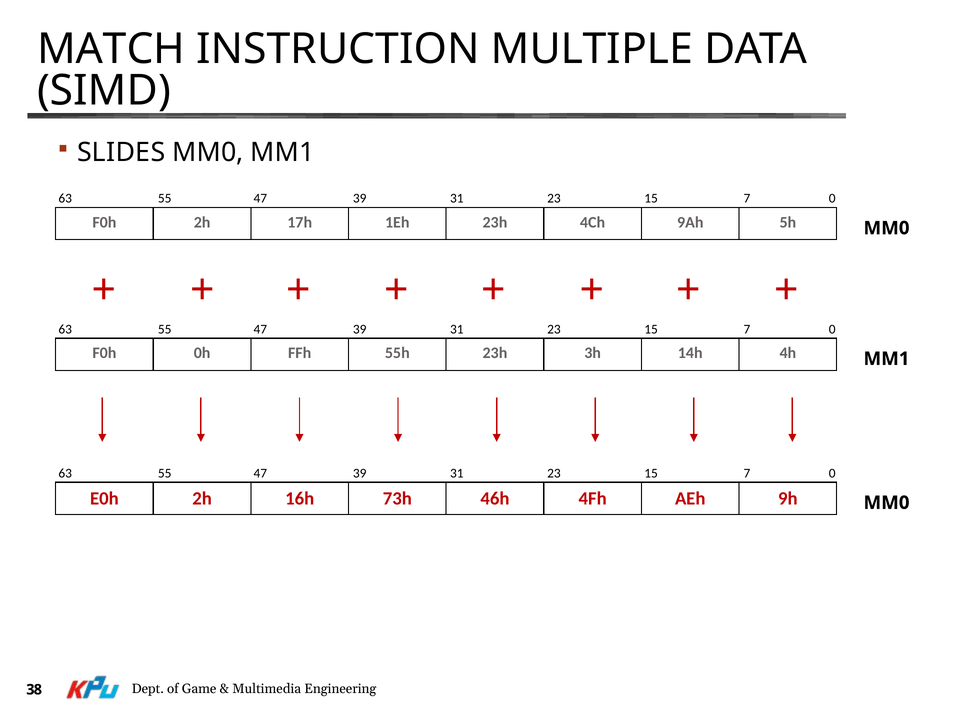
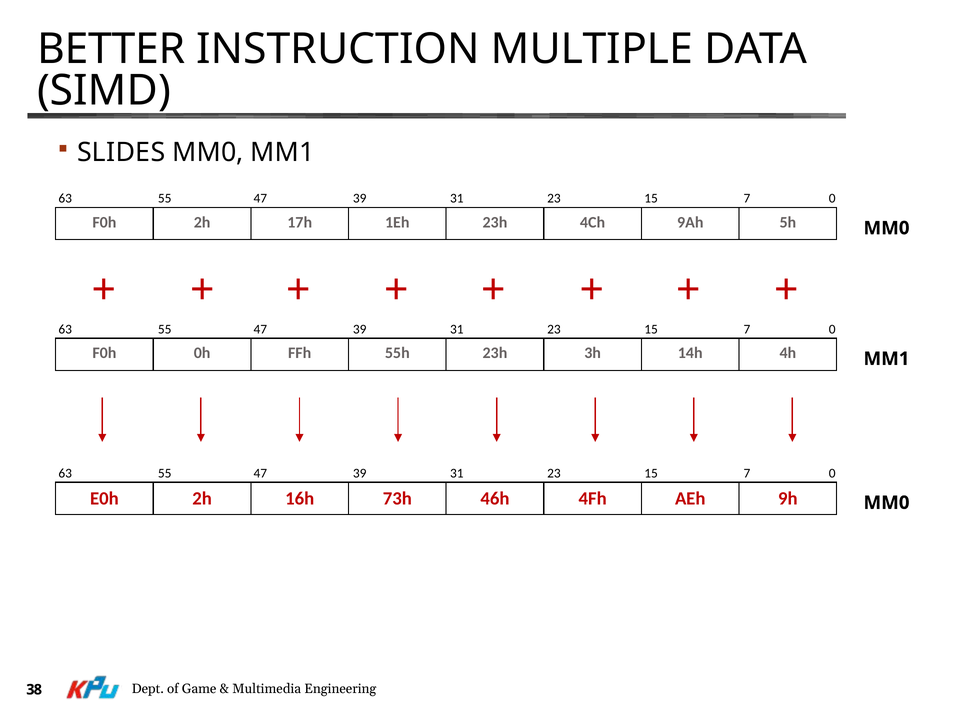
MATCH: MATCH -> BETTER (111, 49)
